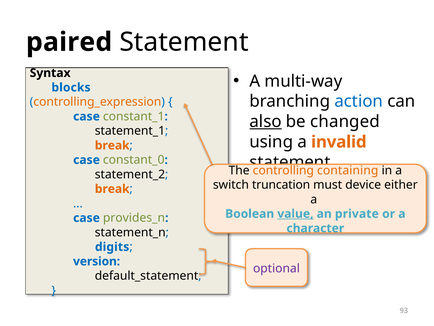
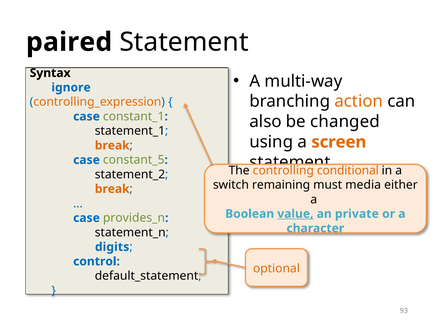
blocks: blocks -> ignore (71, 87)
action colour: blue -> orange (359, 101)
also underline: present -> none (266, 122)
invalid: invalid -> screen (339, 142)
constant_0: constant_0 -> constant_5 (134, 160)
containing: containing -> conditional (348, 170)
truncation: truncation -> remaining (281, 185)
device: device -> media (363, 185)
version: version -> control (97, 261)
optional colour: purple -> orange (276, 268)
